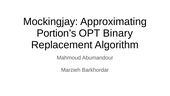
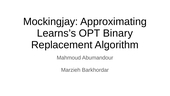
Portion’s: Portion’s -> Learns’s (56, 33)
